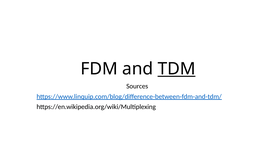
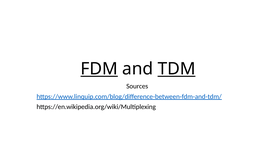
FDM underline: none -> present (99, 69)
